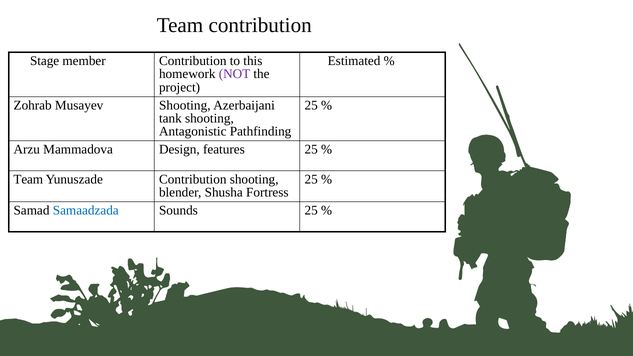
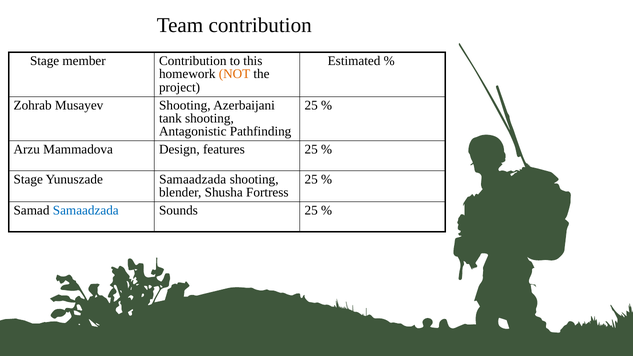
NOT colour: purple -> orange (235, 74)
Team: Team -> Stage (28, 179)
Yunuszade Contribution: Contribution -> Samaadzada (193, 179)
